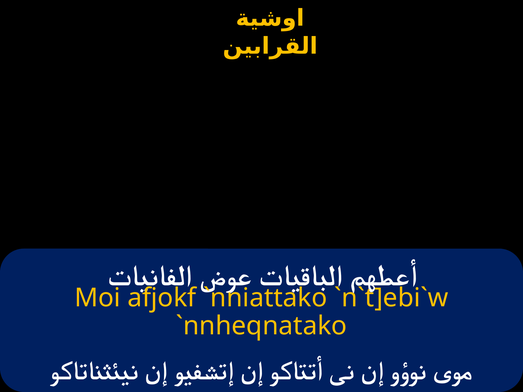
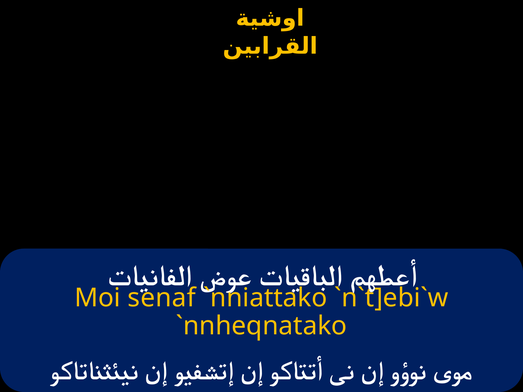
afjokf: afjokf -> senaf (162, 298)
